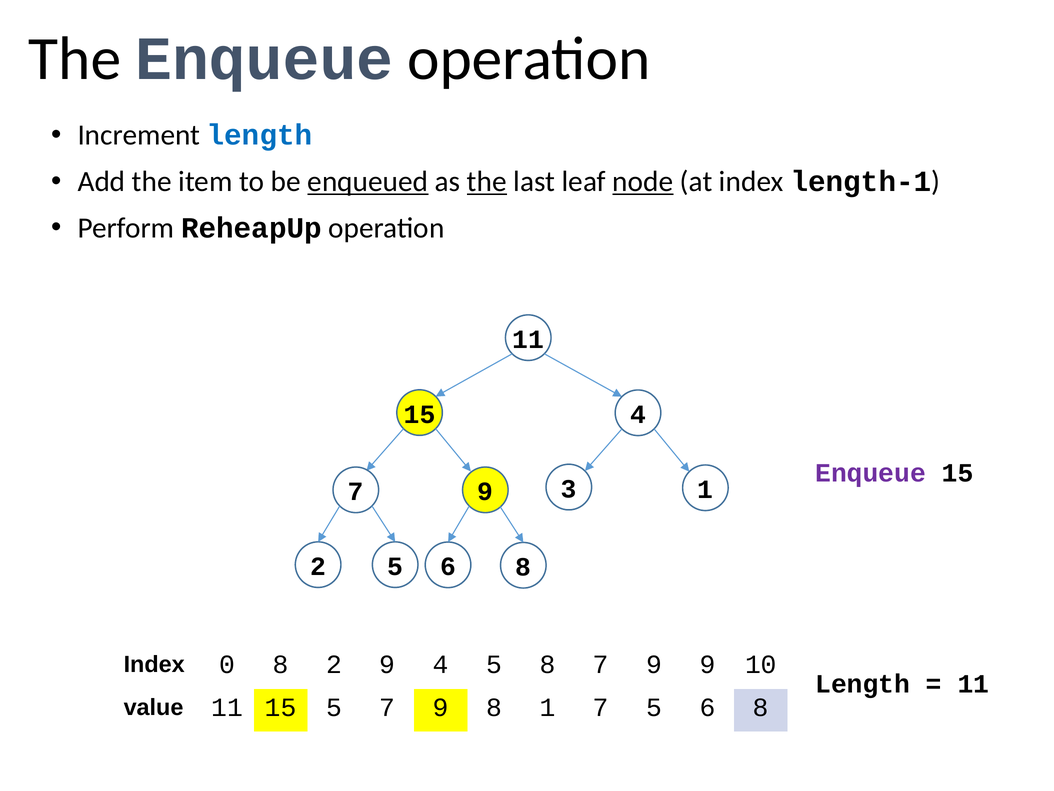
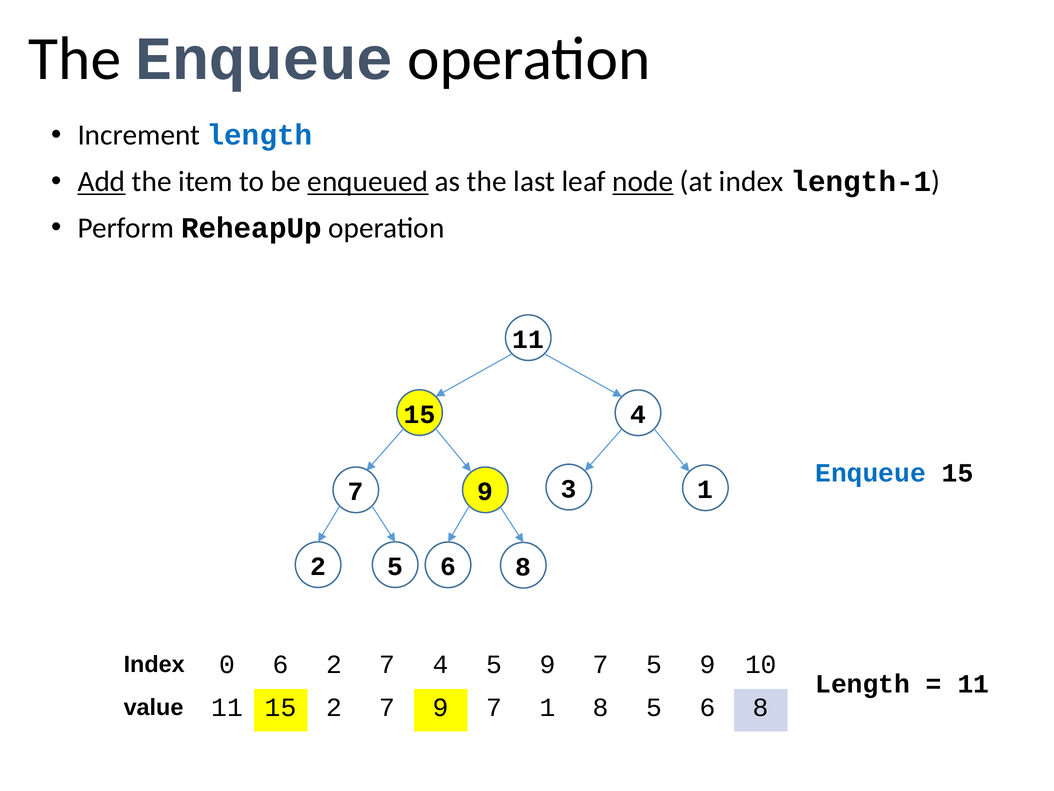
Add underline: none -> present (101, 181)
the underline: present -> none (487, 181)
Enqueue colour: purple -> blue (871, 473)
0 8: 8 -> 6 (281, 664)
9: 9 -> 7 (387, 664)
4 5 8: 8 -> 9 (547, 664)
9: 9 -> 5 (654, 664)
15 5: 5 -> 2 (334, 707)
7 9 8: 8 -> 7 (494, 707)
1 7: 7 -> 8 (601, 707)
